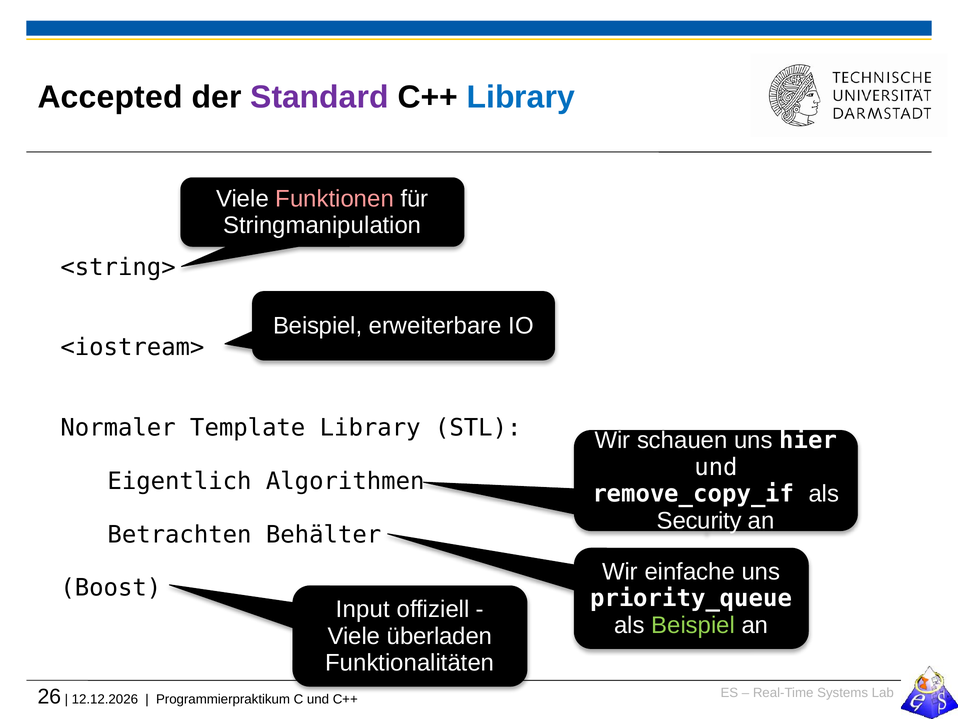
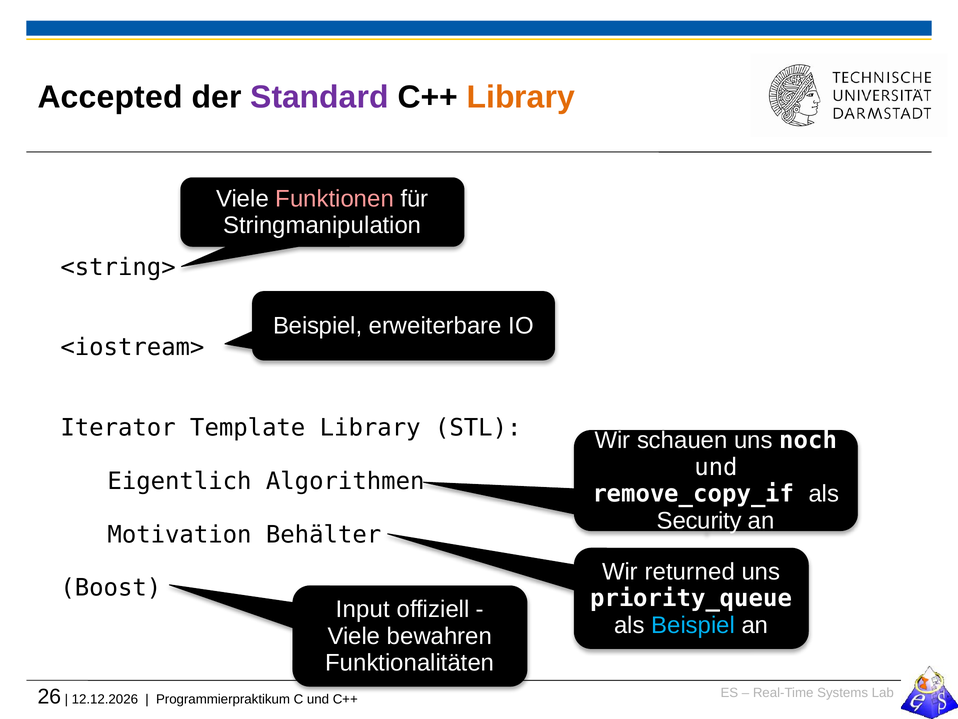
Library colour: blue -> orange (521, 97)
Normaler: Normaler -> Iterator (118, 427)
hier: hier -> noch (808, 440)
Betrachten: Betrachten -> Motivation (179, 534)
einfache: einfache -> returned (690, 571)
Beispiel colour: light green -> light blue (693, 625)
überladen: überladen -> bewahren (439, 636)
